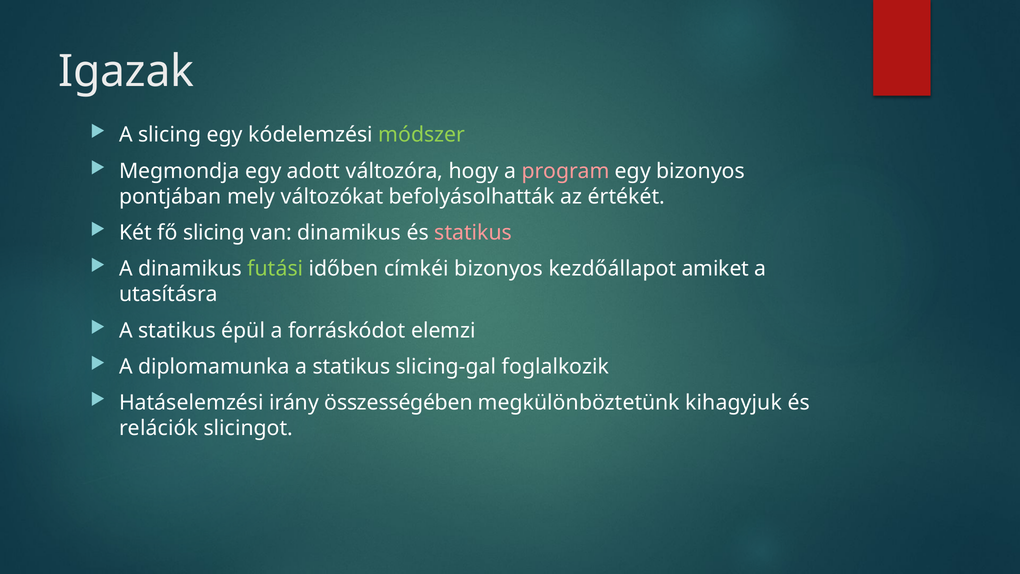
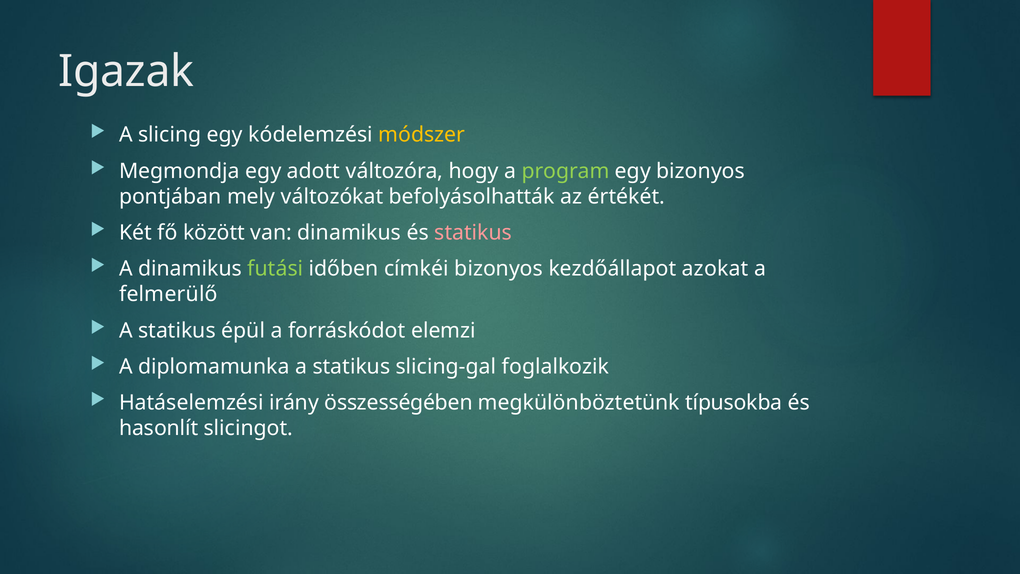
módszer colour: light green -> yellow (422, 135)
program colour: pink -> light green (566, 171)
fő slicing: slicing -> között (214, 233)
amiket: amiket -> azokat (715, 269)
utasításra: utasításra -> felmerülő (168, 294)
kihagyjuk: kihagyjuk -> típusokba (734, 403)
relációk: relációk -> hasonlít (159, 428)
